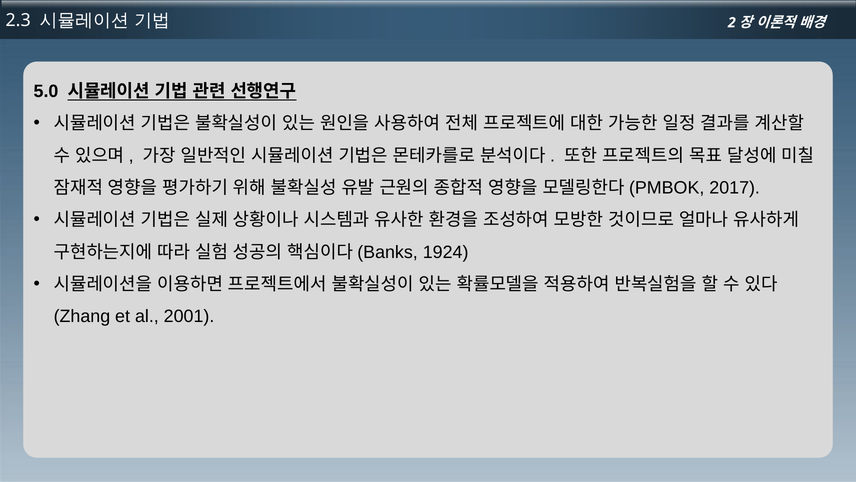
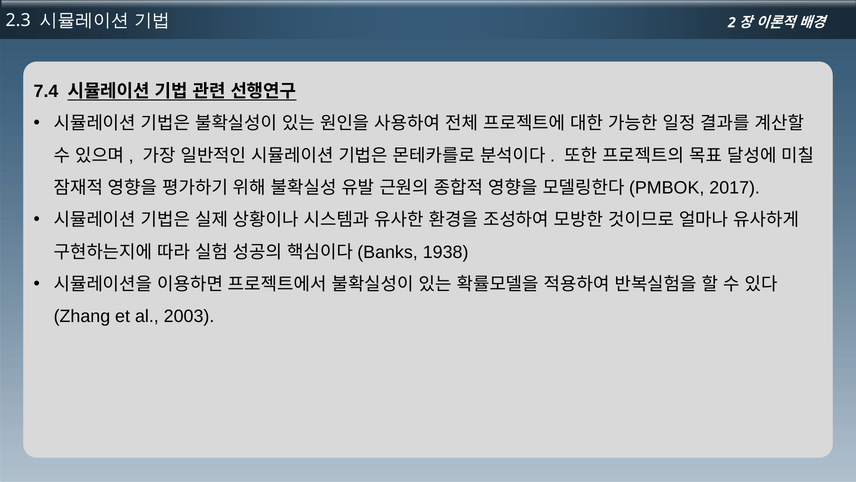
5.0: 5.0 -> 7.4 (46, 91)
1924: 1924 -> 1938 (446, 252)
2001: 2001 -> 2003 (189, 316)
